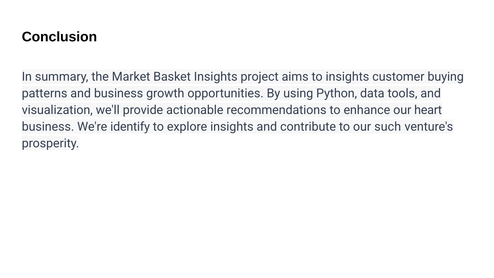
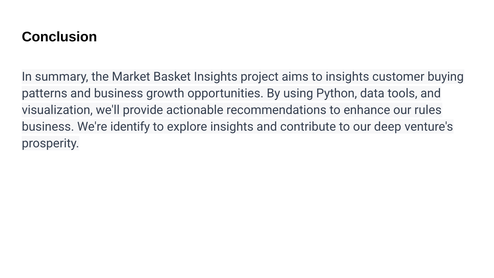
heart: heart -> rules (428, 110)
such: such -> deep (388, 127)
